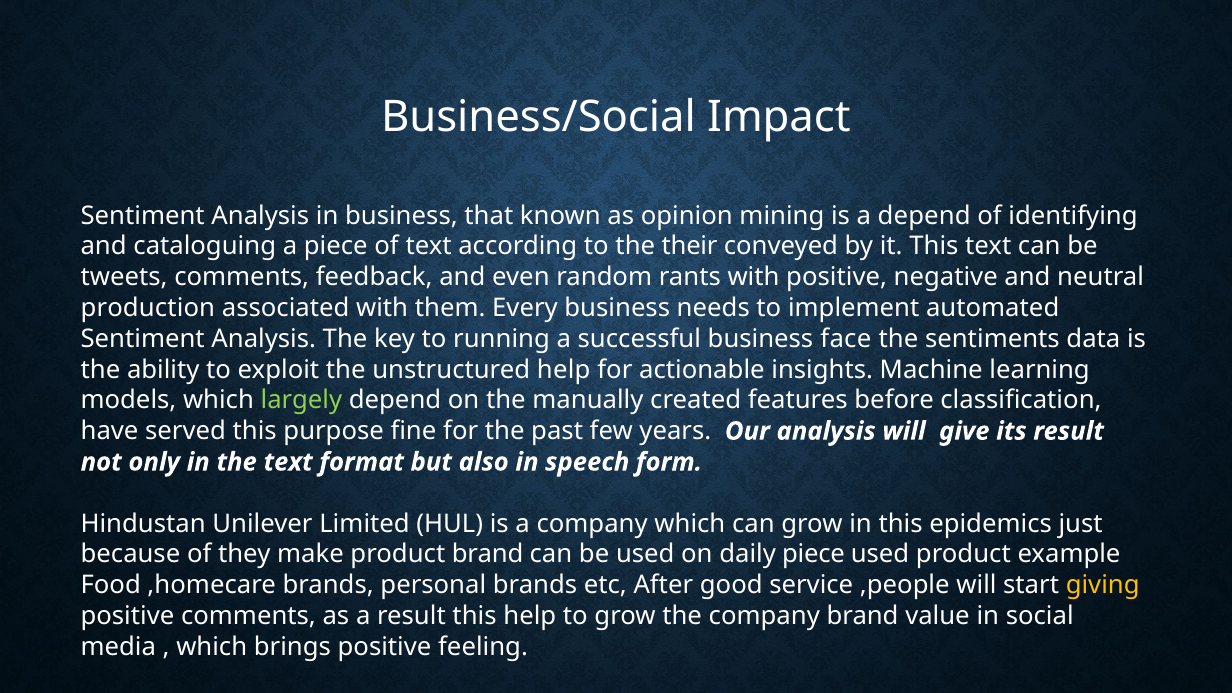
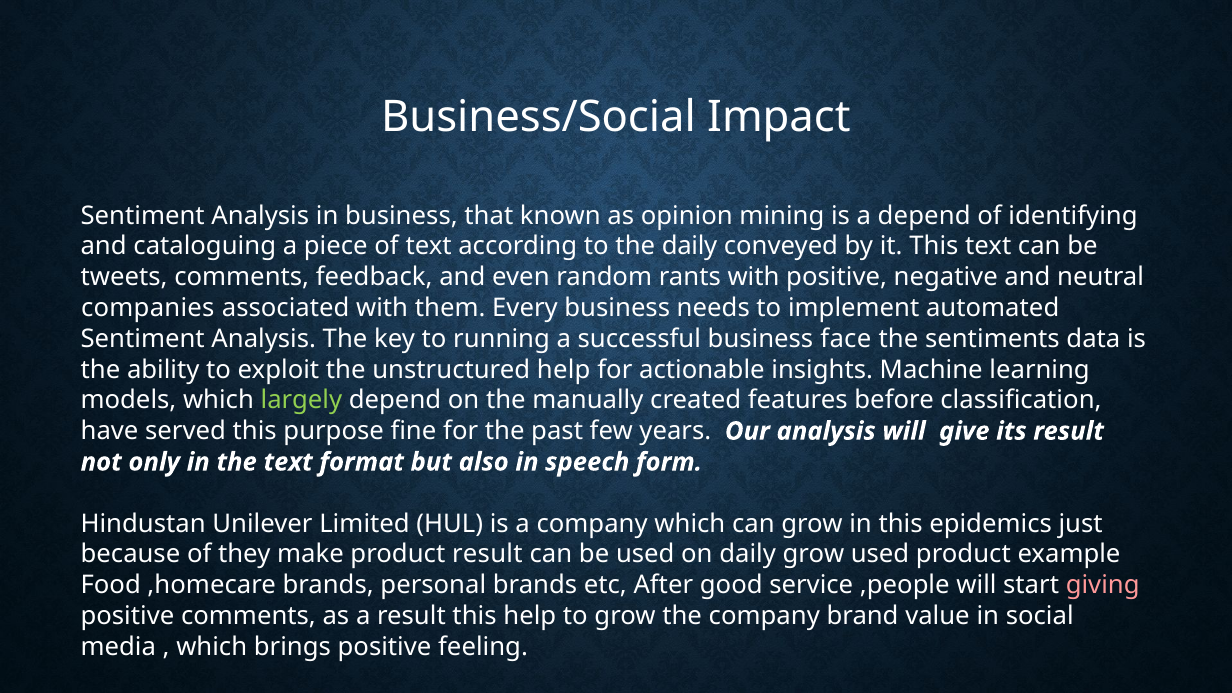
the their: their -> daily (690, 246)
production: production -> companies (148, 308)
product brand: brand -> result (487, 554)
daily piece: piece -> grow (813, 554)
giving colour: yellow -> pink (1103, 585)
